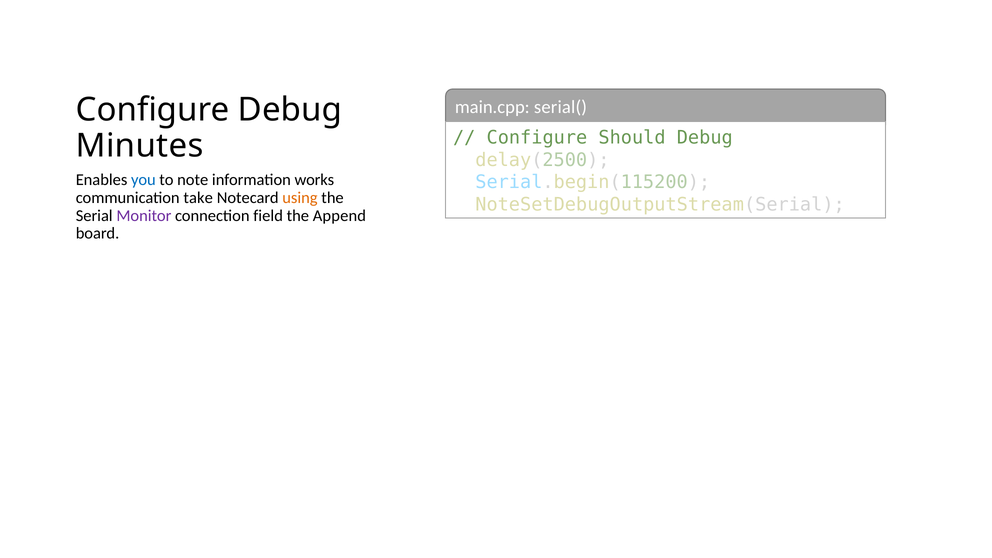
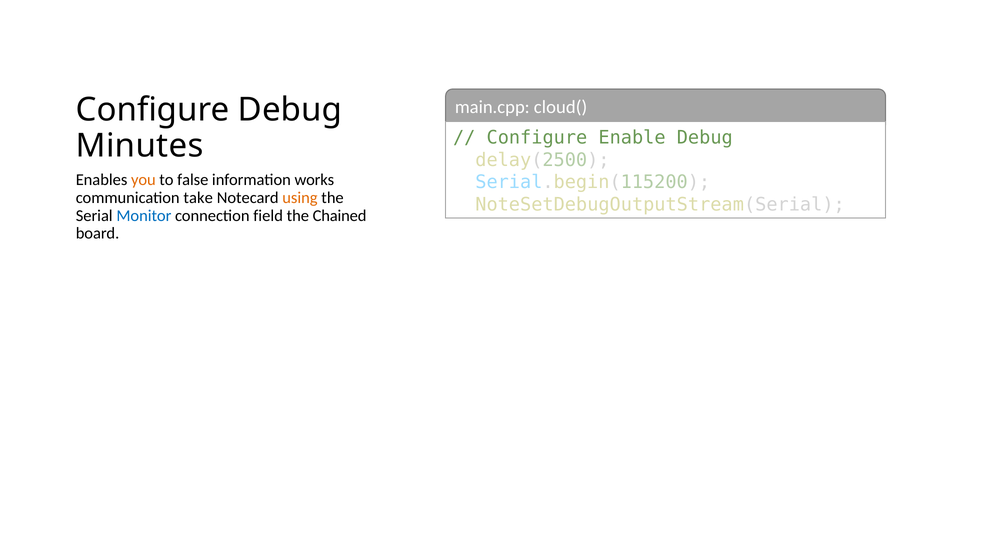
serial(: serial( -> cloud( (561, 107)
Should: Should -> Enable (632, 138)
you colour: blue -> orange (143, 180)
note: note -> false (193, 180)
Monitor colour: purple -> blue (144, 216)
Append: Append -> Chained (340, 216)
